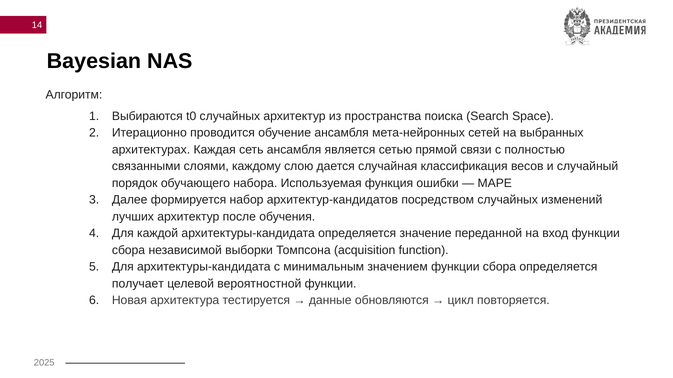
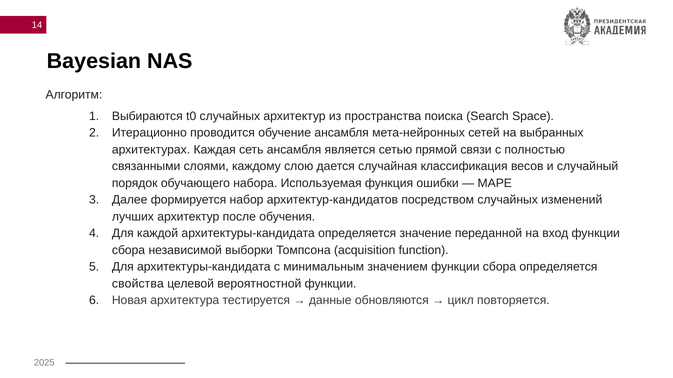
получает: получает -> свойства (138, 284)
